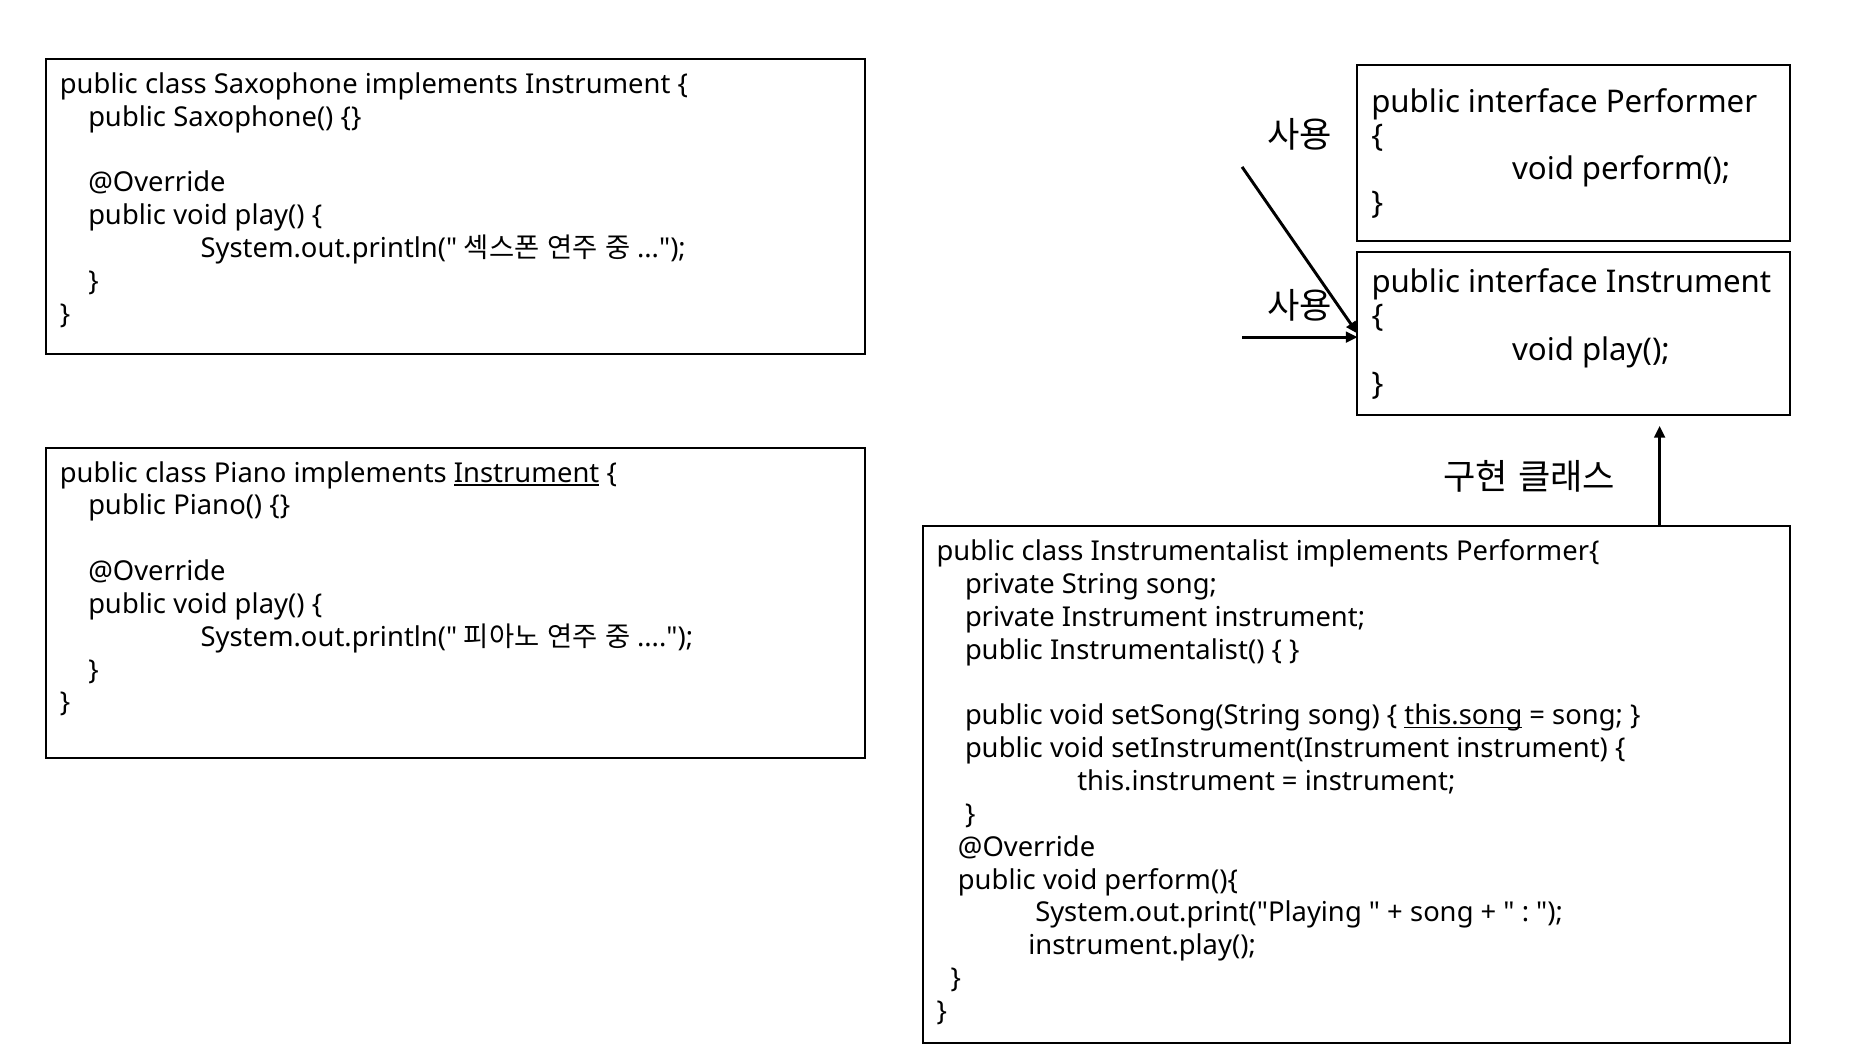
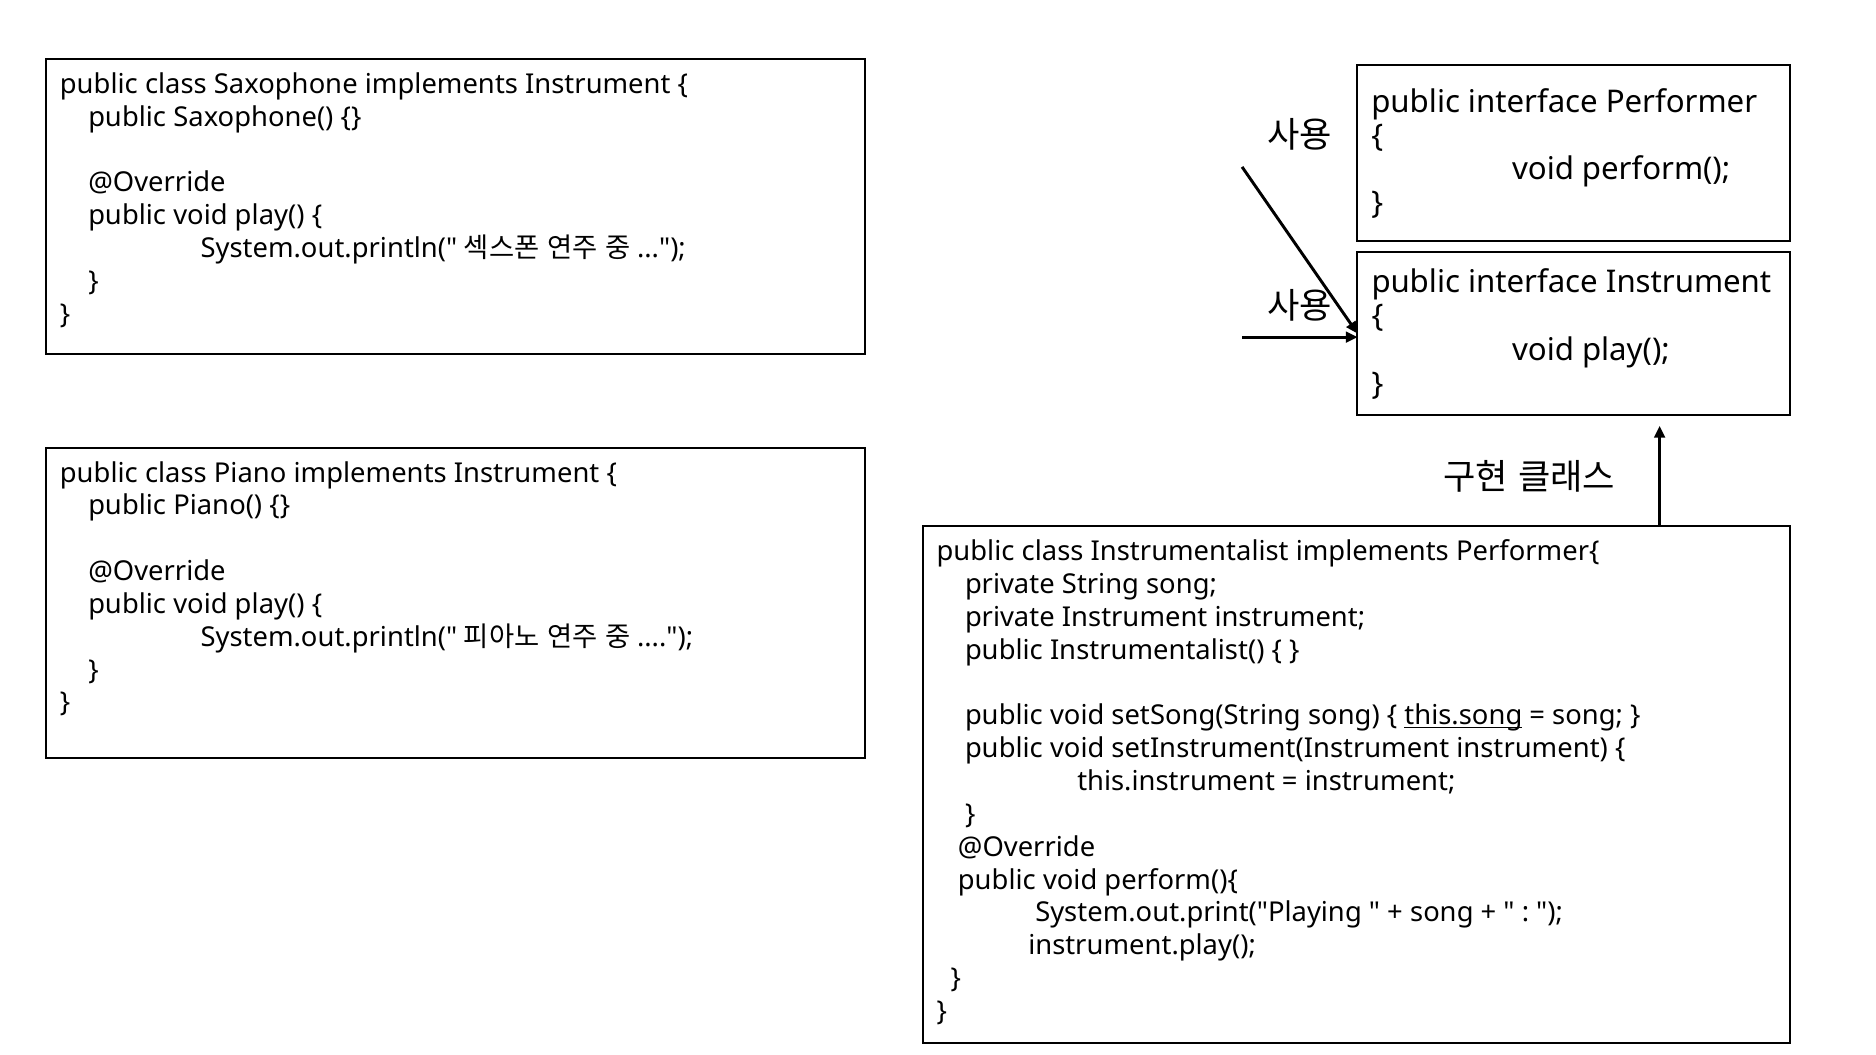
Instrument underline: present -> none (527, 473)
